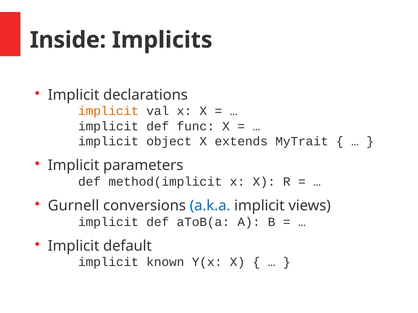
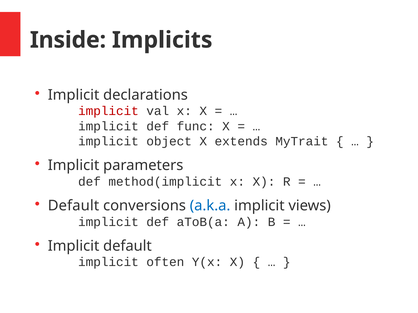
implicit colour: orange -> red (108, 111)
Gurnell: Gurnell -> Default (73, 206)
known: known -> often (165, 263)
